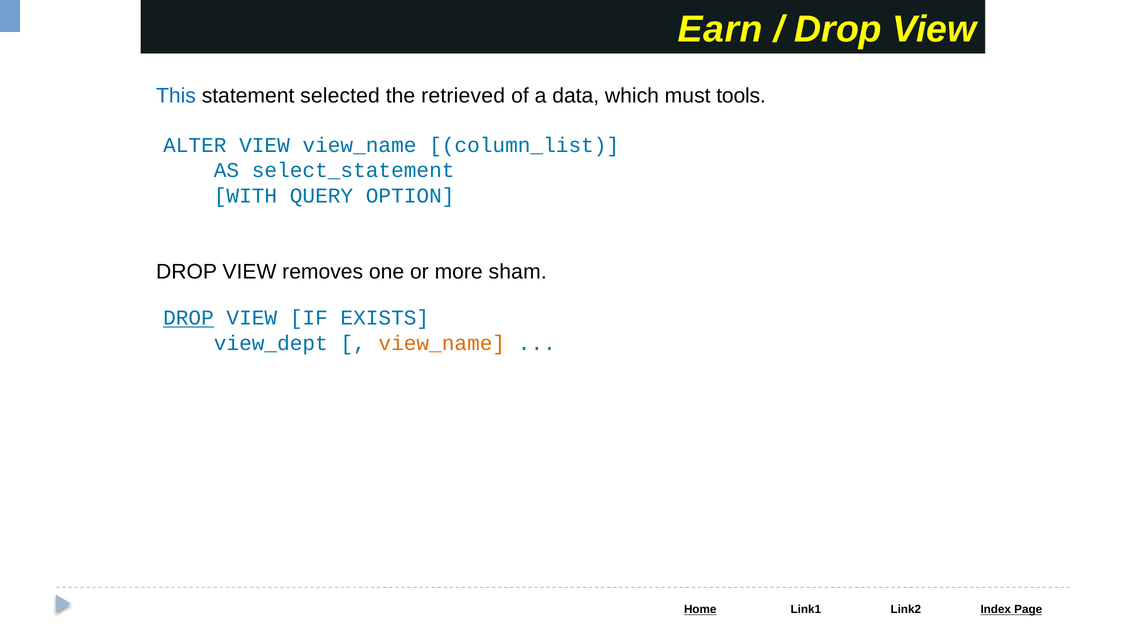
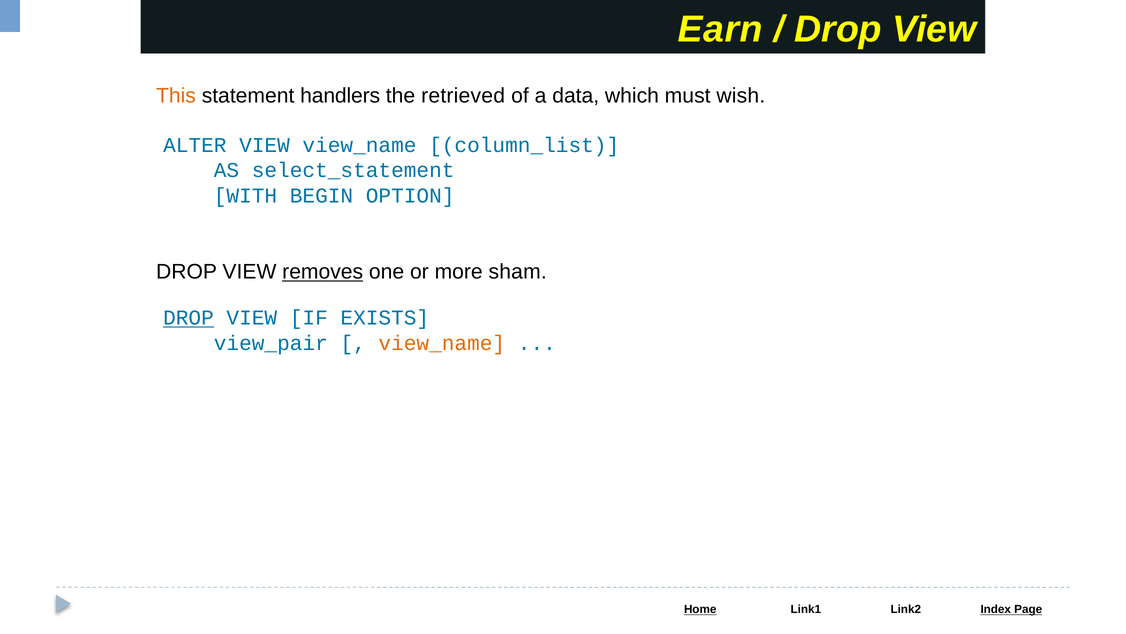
This colour: blue -> orange (176, 96)
selected: selected -> handlers (340, 96)
tools: tools -> wish (741, 96)
QUERY: QUERY -> BEGIN (321, 196)
removes underline: none -> present (323, 272)
view_dept: view_dept -> view_pair (271, 343)
